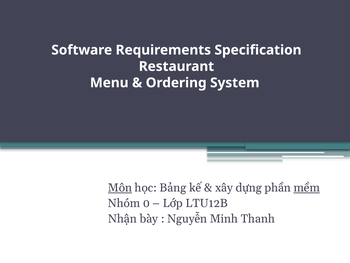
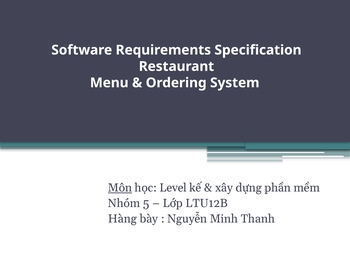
Bảng: Bảng -> Level (173, 187)
mềm underline: present -> none (307, 187)
0: 0 -> 5 (146, 203)
Nhận: Nhận -> Hàng (122, 218)
